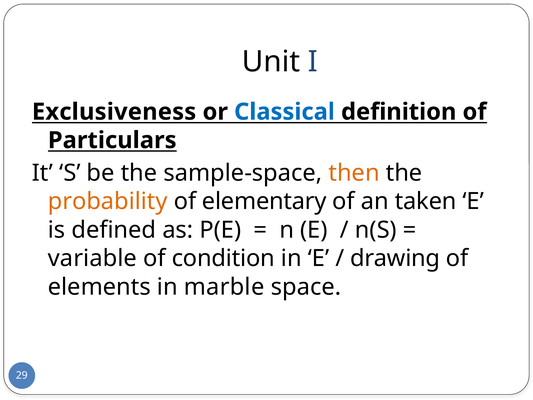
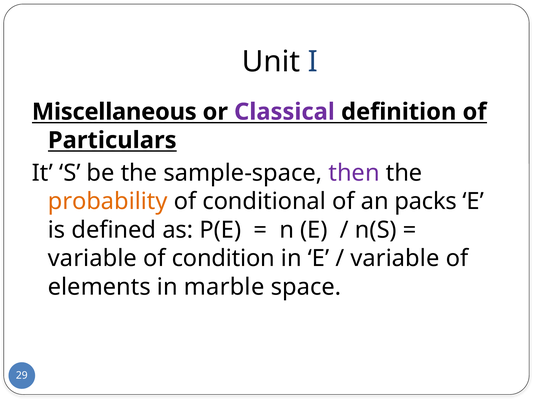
Exclusiveness: Exclusiveness -> Miscellaneous (114, 112)
Classical colour: blue -> purple (285, 112)
then colour: orange -> purple (354, 173)
elementary: elementary -> conditional (264, 201)
taken: taken -> packs (426, 201)
drawing: drawing -> variable (395, 258)
